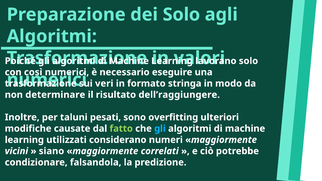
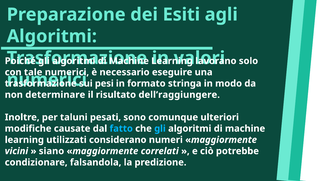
dei Solo: Solo -> Esiti (181, 15)
così: così -> tale (33, 72)
veri: veri -> pesi (104, 84)
overfitting: overfitting -> comunque (173, 117)
fatto colour: light green -> light blue (121, 129)
